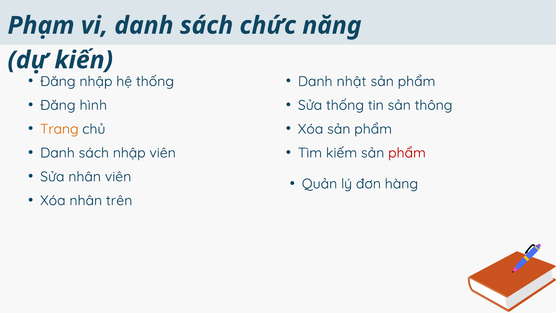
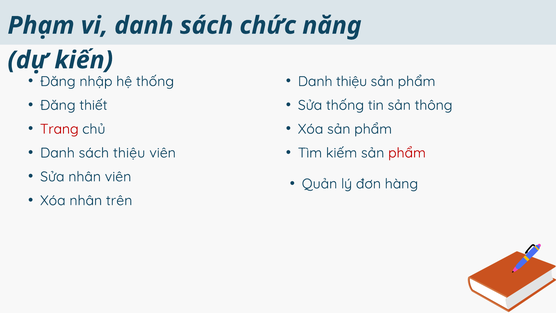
Danh nhật: nhật -> thiệu (352, 81)
hình: hình -> thiết (93, 105)
Trang colour: orange -> red (59, 129)
sách nhập: nhập -> thiệu (129, 153)
